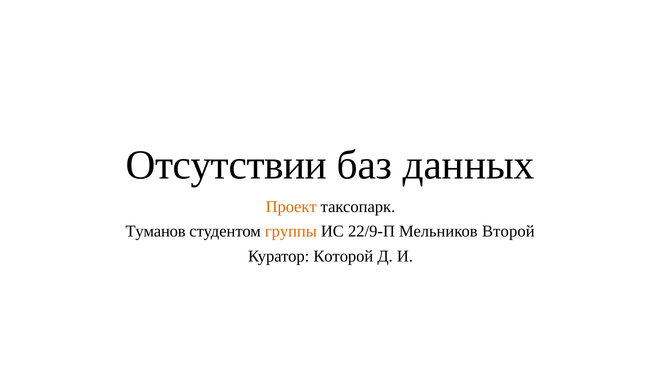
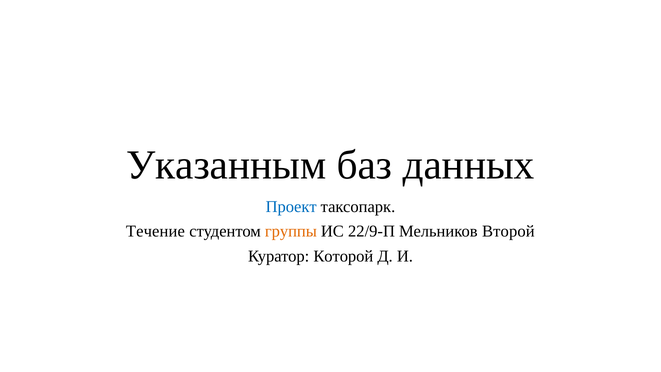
Отсутствии: Отсутствии -> Указанным (226, 165)
Проект colour: orange -> blue (291, 207)
Туманов: Туманов -> Течение (155, 231)
